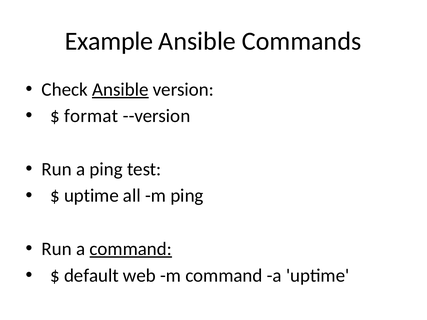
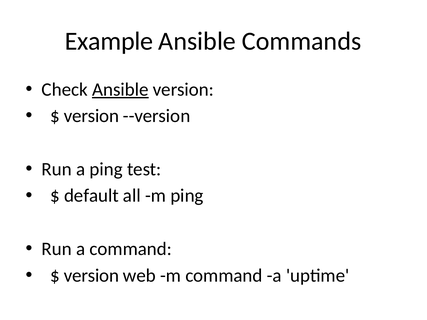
format: format -> version (91, 116)
uptime: uptime -> default (91, 196)
command underline: present -> none (131, 249)
default: default -> version (91, 276)
